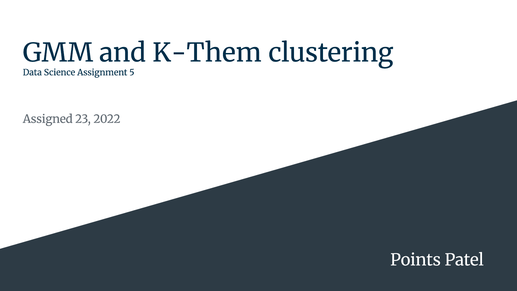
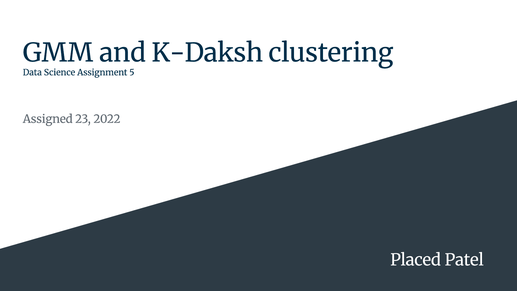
K-Them: K-Them -> K-Daksh (207, 53)
Points: Points -> Placed (416, 260)
